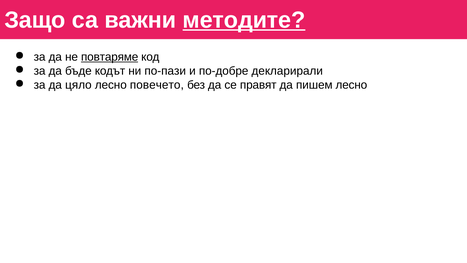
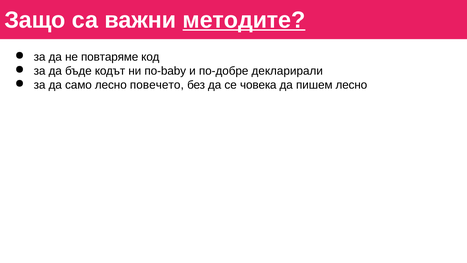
повтаряме underline: present -> none (110, 57)
по-пази: по-пази -> по-baby (165, 71)
цяло: цяло -> само (78, 85)
правят: правят -> човека (258, 85)
